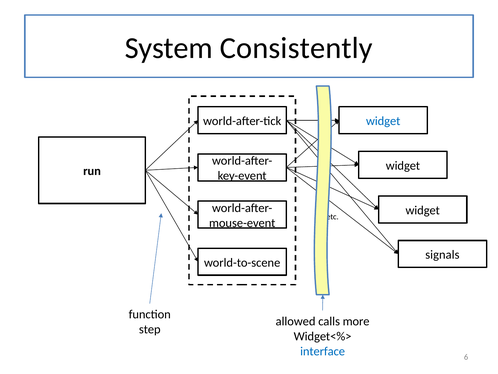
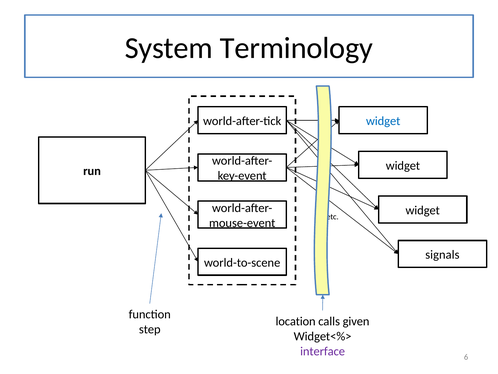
Consistently: Consistently -> Terminology (296, 48)
allowed: allowed -> location (296, 321)
more: more -> given (356, 321)
interface colour: blue -> purple (323, 351)
